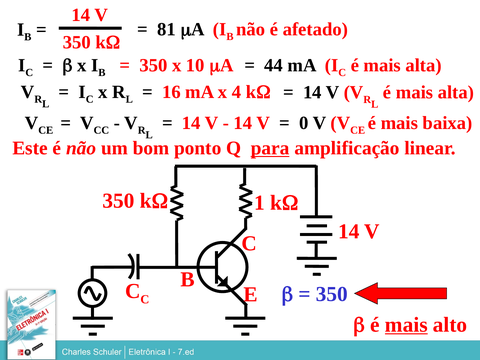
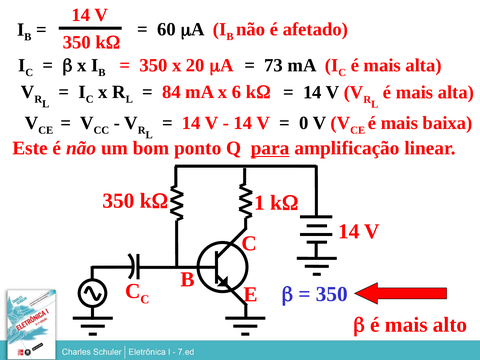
81: 81 -> 60 (167, 29)
10: 10 -> 20 (195, 65)
44: 44 -> 73 (274, 65)
16: 16 -> 84 (171, 92)
4: 4 -> 6 (237, 92)
mais underline: present -> none (406, 325)
